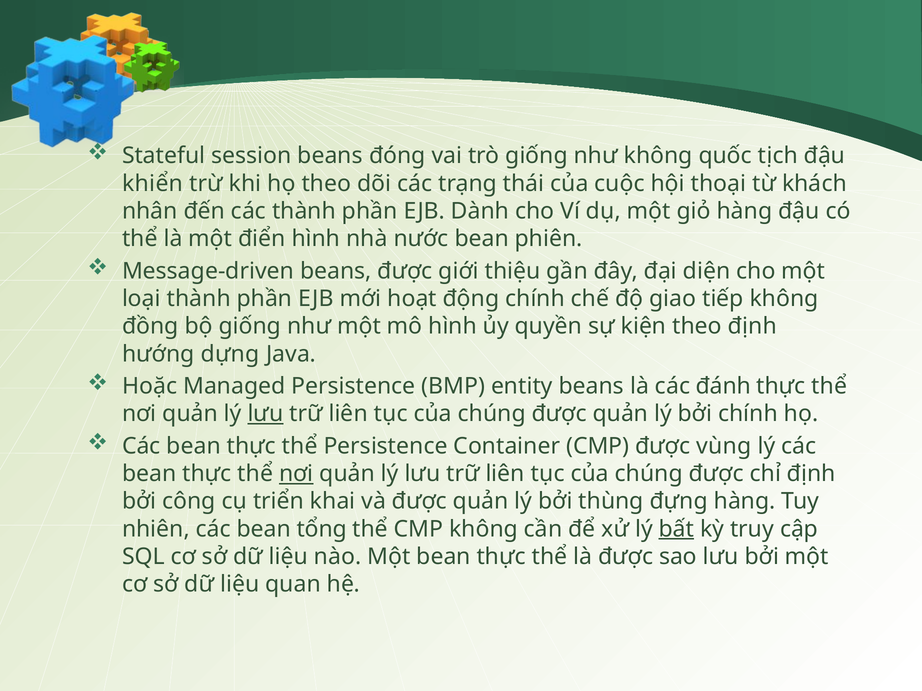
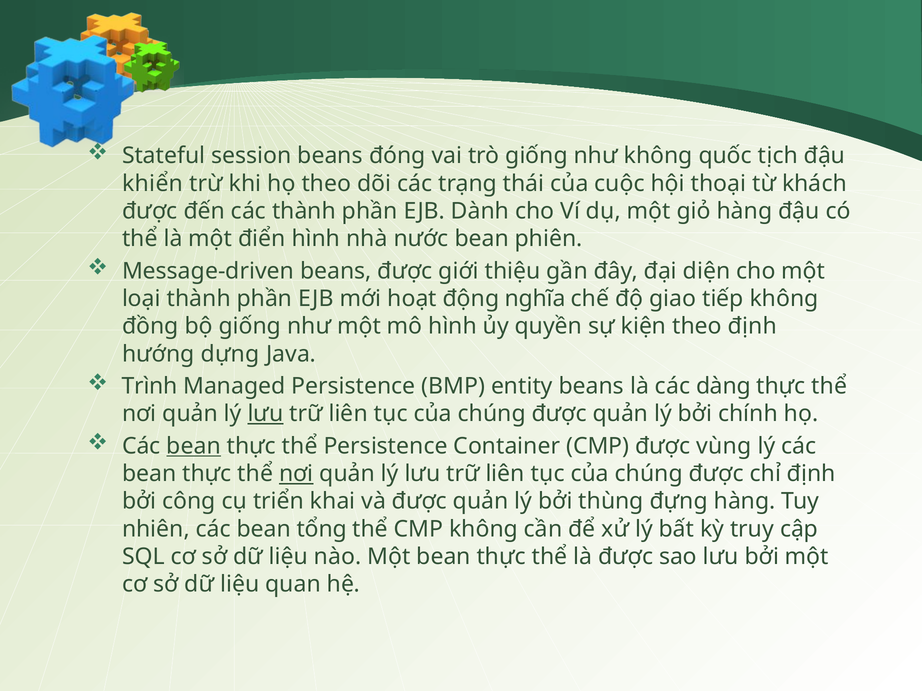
nhân: nhân -> được (150, 211)
động chính: chính -> nghĩa (535, 299)
Hoặc: Hoặc -> Trình (150, 386)
đánh: đánh -> dàng (723, 386)
bean underline: none -> present (194, 446)
bất underline: present -> none (676, 529)
